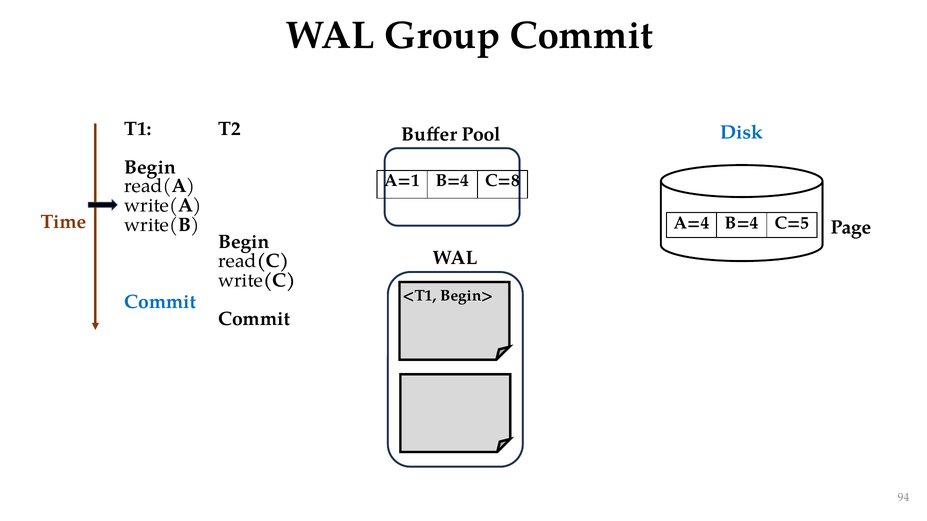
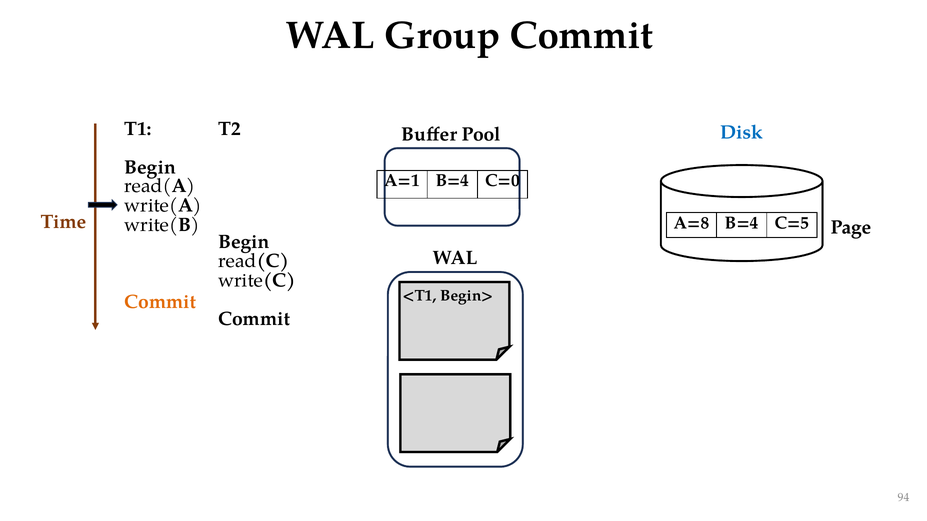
C=8: C=8 -> C=0 (503, 181)
A=4: A=4 -> A=8 (692, 223)
Commit colour: blue -> orange (160, 302)
